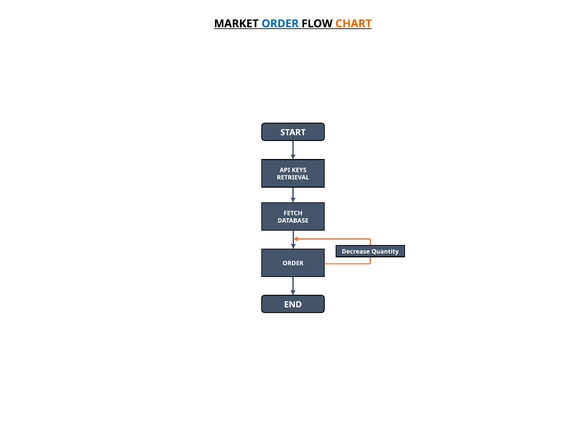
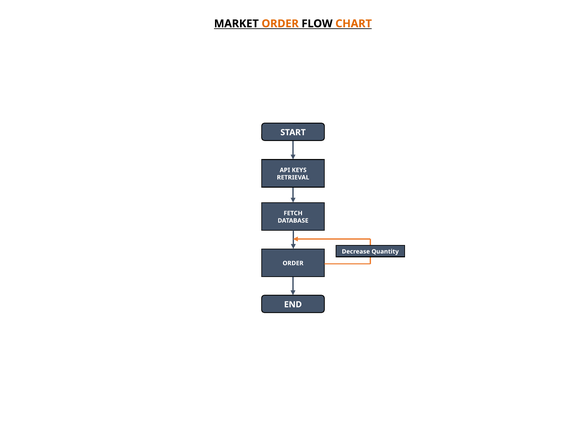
ORDER colour: blue -> orange (280, 24)
